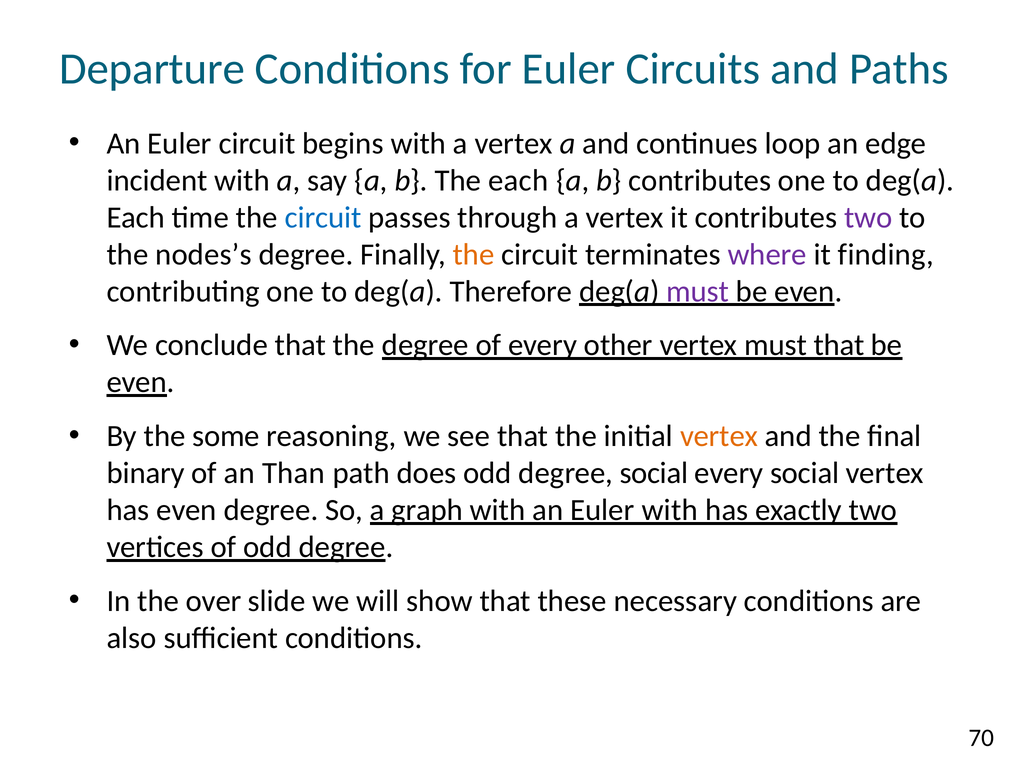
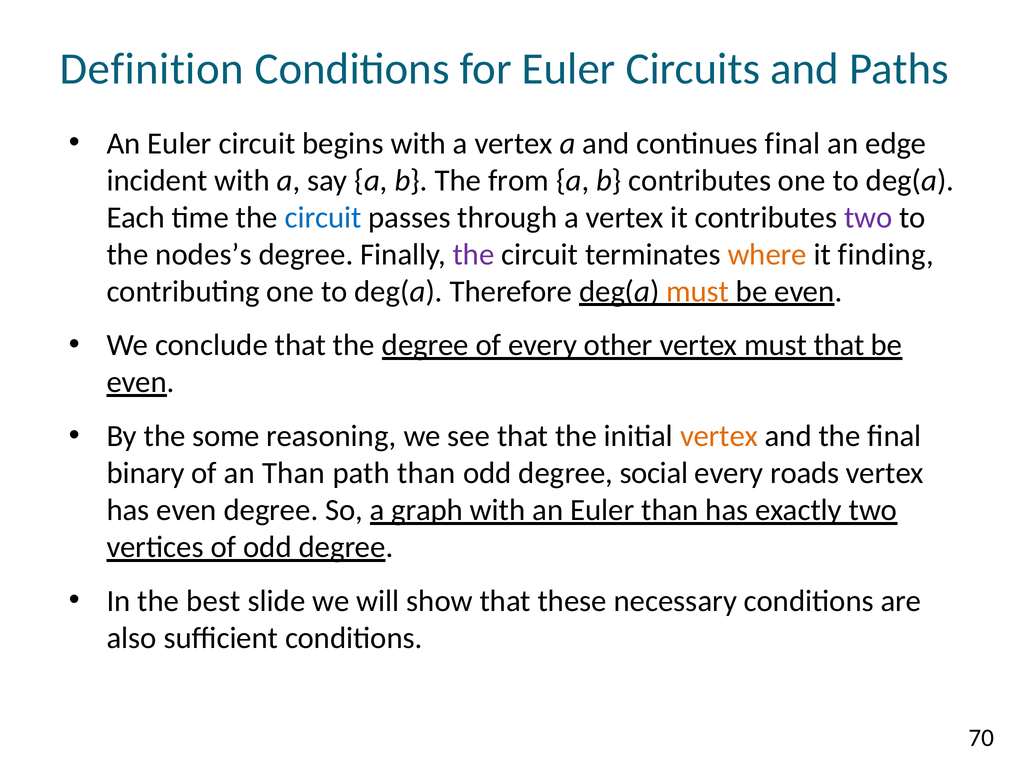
Departure: Departure -> Definition (152, 69)
continues loop: loop -> final (793, 143)
The each: each -> from (519, 180)
the colour: orange -> purple (474, 254)
where colour: purple -> orange (767, 254)
must colour: purple -> orange (698, 291)
path does: does -> than (426, 473)
every social: social -> roads (805, 473)
Euler with: with -> than (670, 510)
over: over -> best (213, 601)
